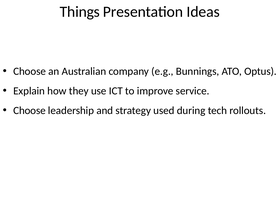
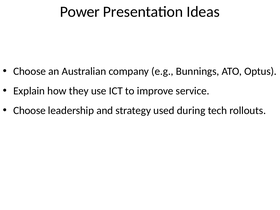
Things: Things -> Power (80, 12)
